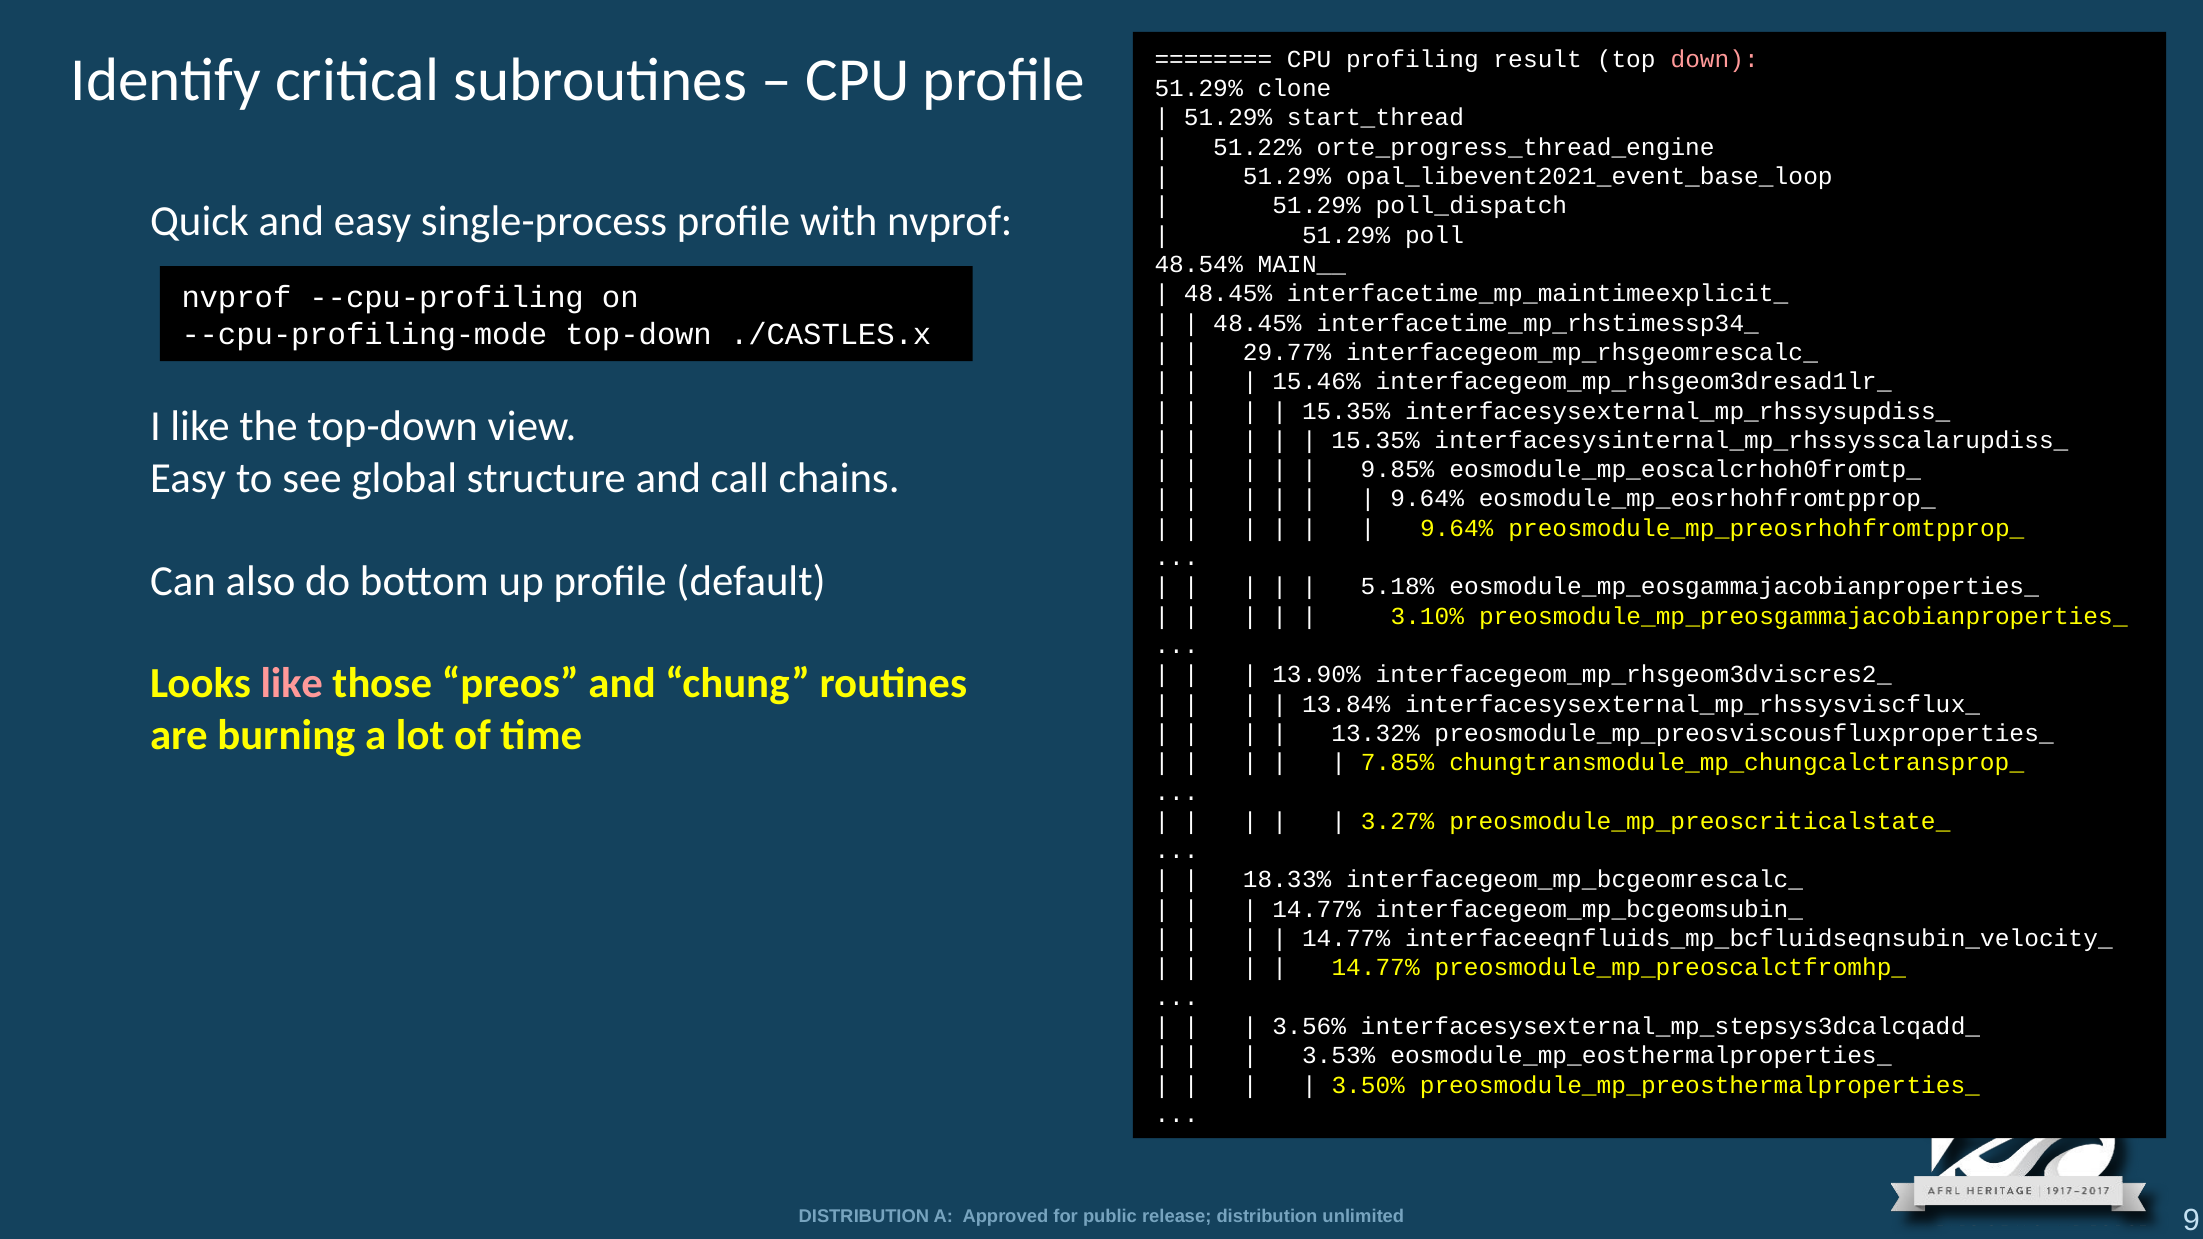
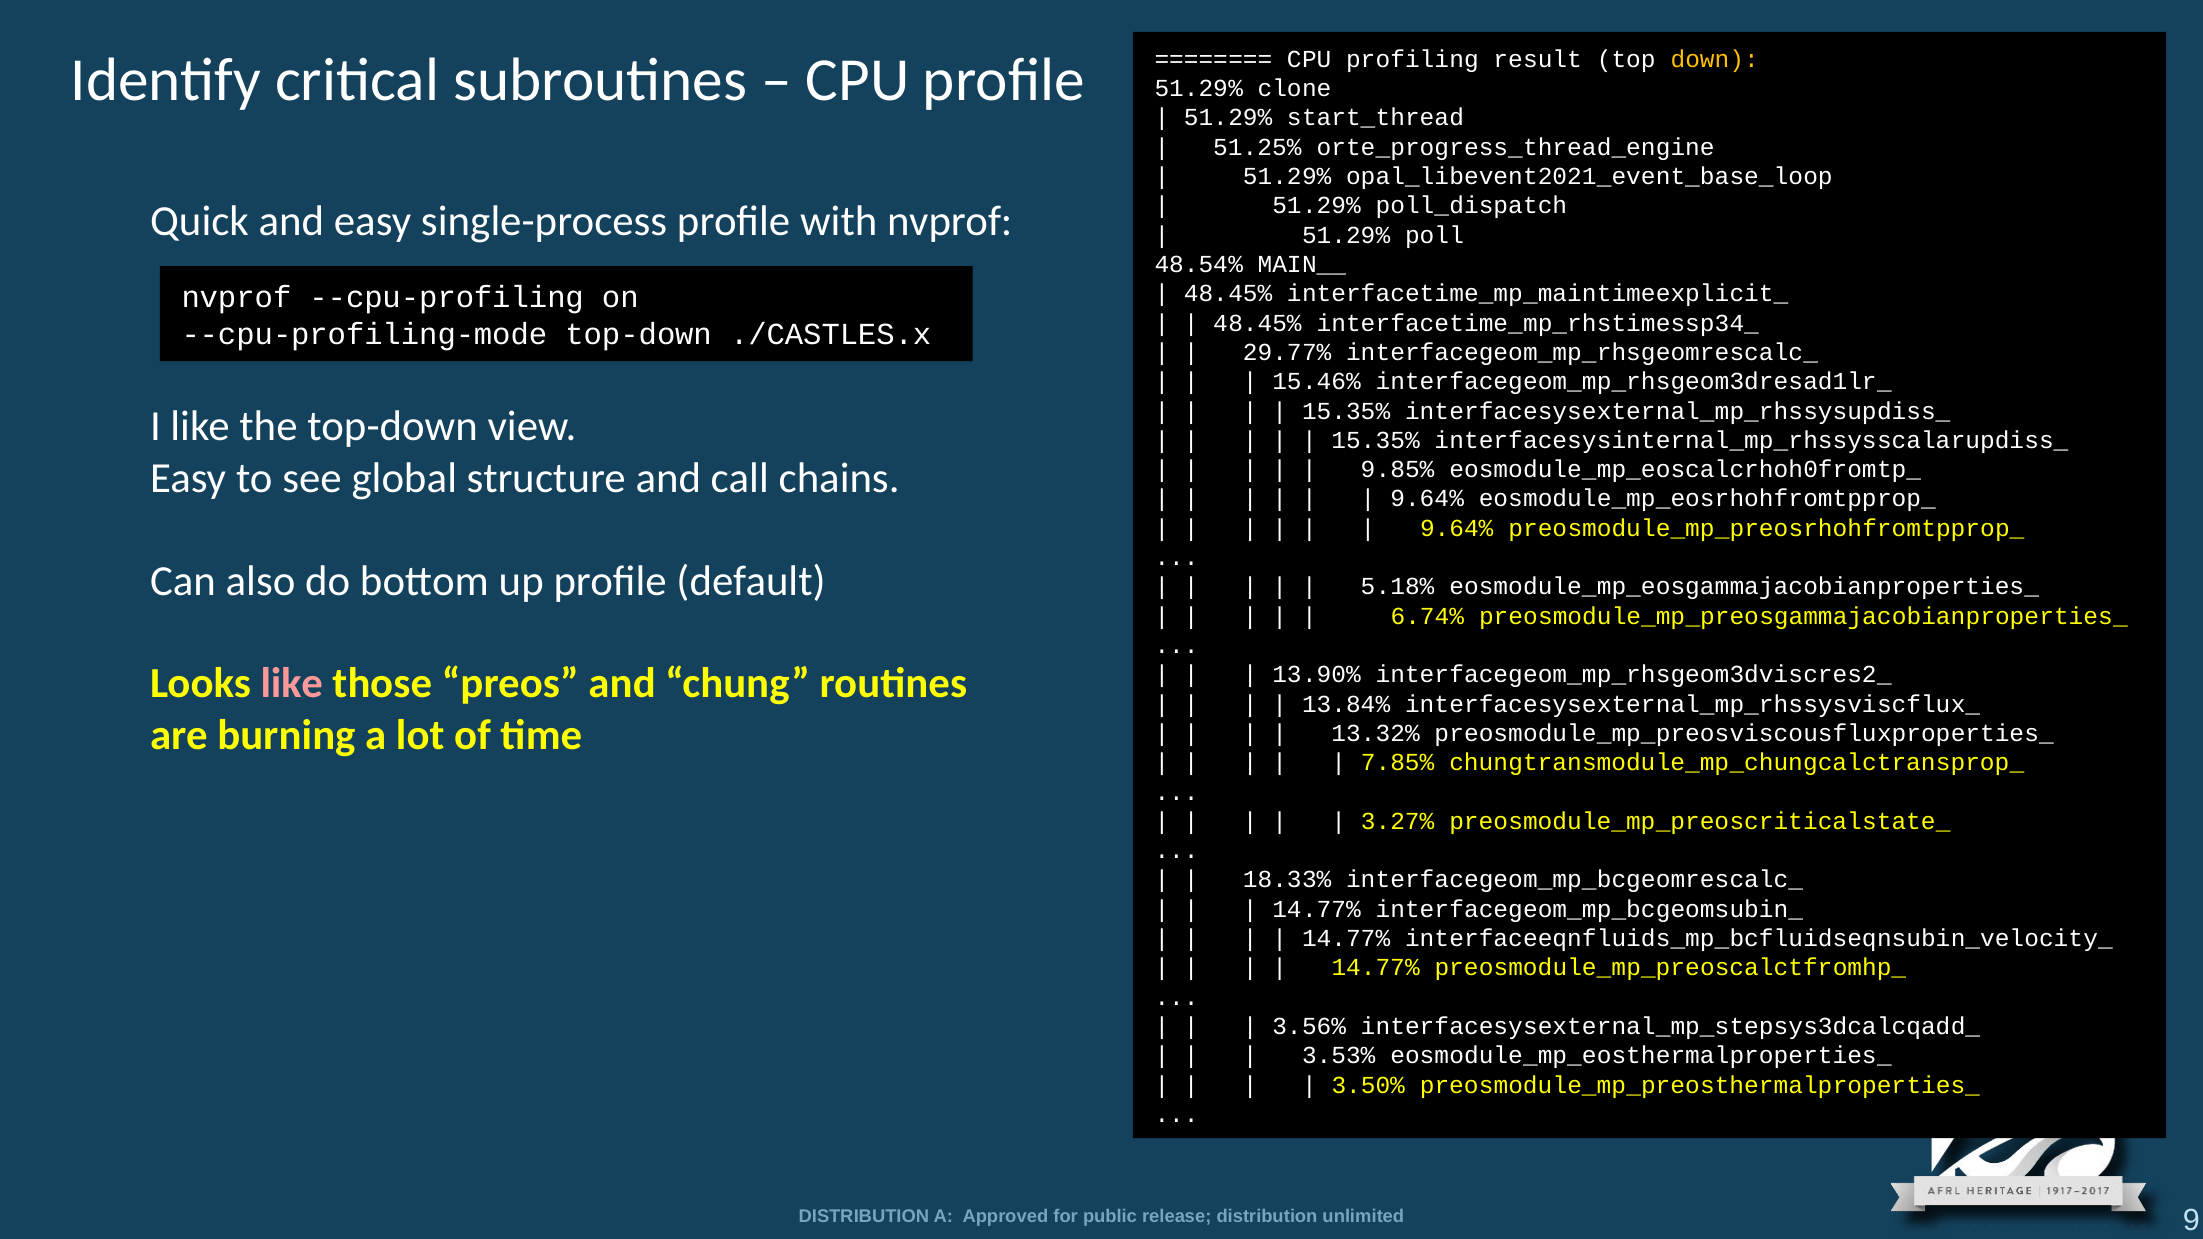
down colour: pink -> yellow (1715, 59)
51.22%: 51.22% -> 51.25% (1257, 147)
3.10%: 3.10% -> 6.74% (1427, 616)
